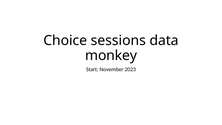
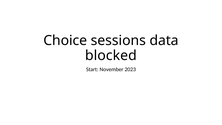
monkey: monkey -> blocked (111, 55)
